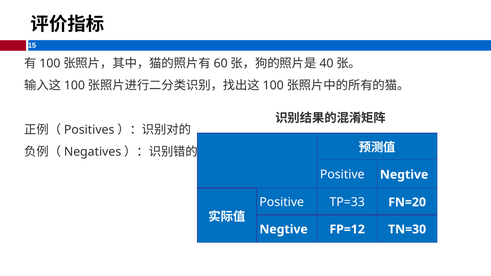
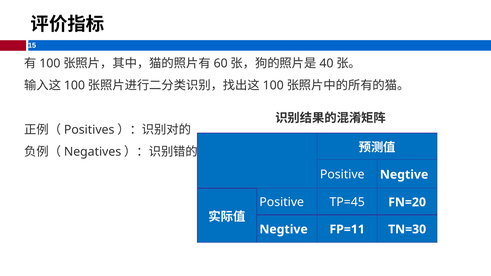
TP=33: TP=33 -> TP=45 (347, 202)
FP=12: FP=12 -> FP=11 (347, 229)
